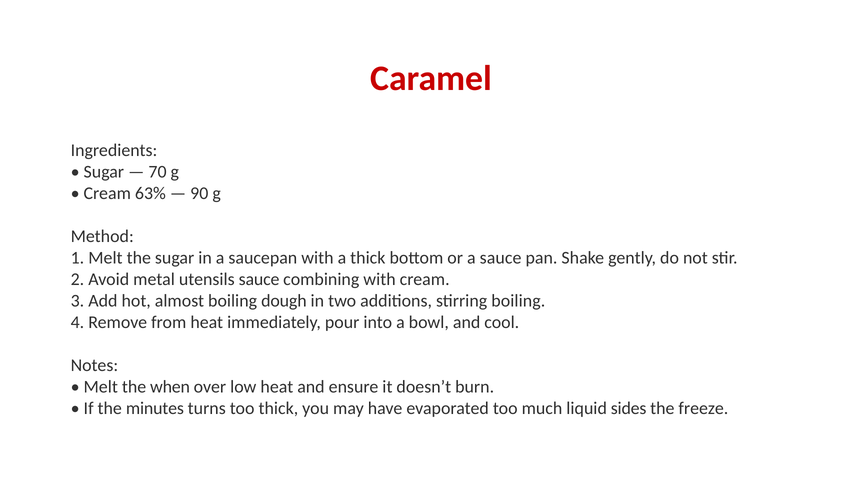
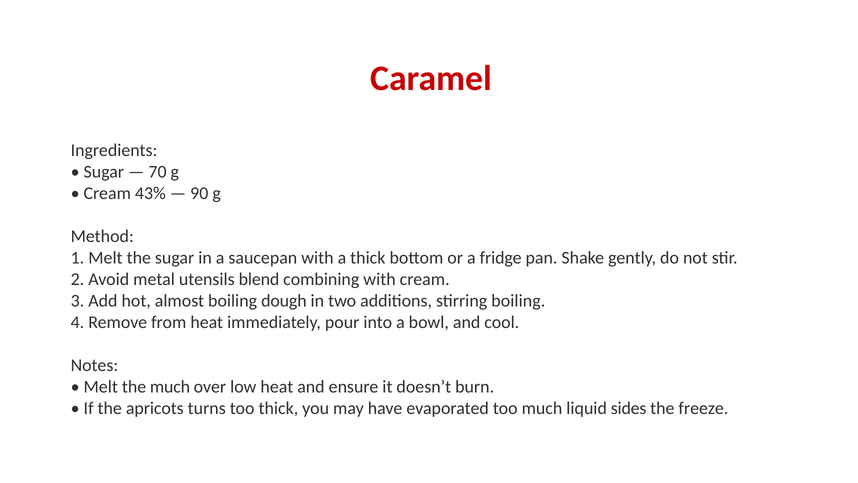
63%: 63% -> 43% (150, 193)
a sauce: sauce -> fridge (501, 258)
utensils sauce: sauce -> blend (259, 279)
the when: when -> much (170, 386)
minutes: minutes -> apricots (155, 408)
